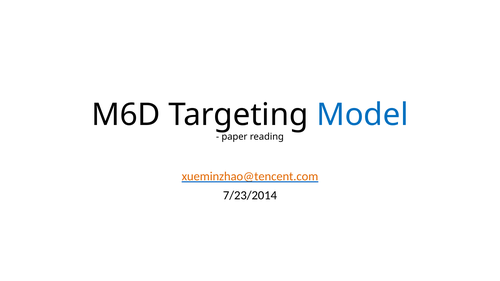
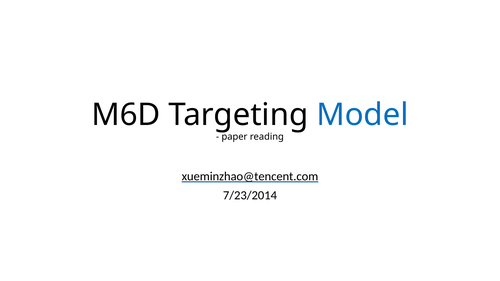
xueminzhao@tencent.com colour: orange -> black (250, 177)
